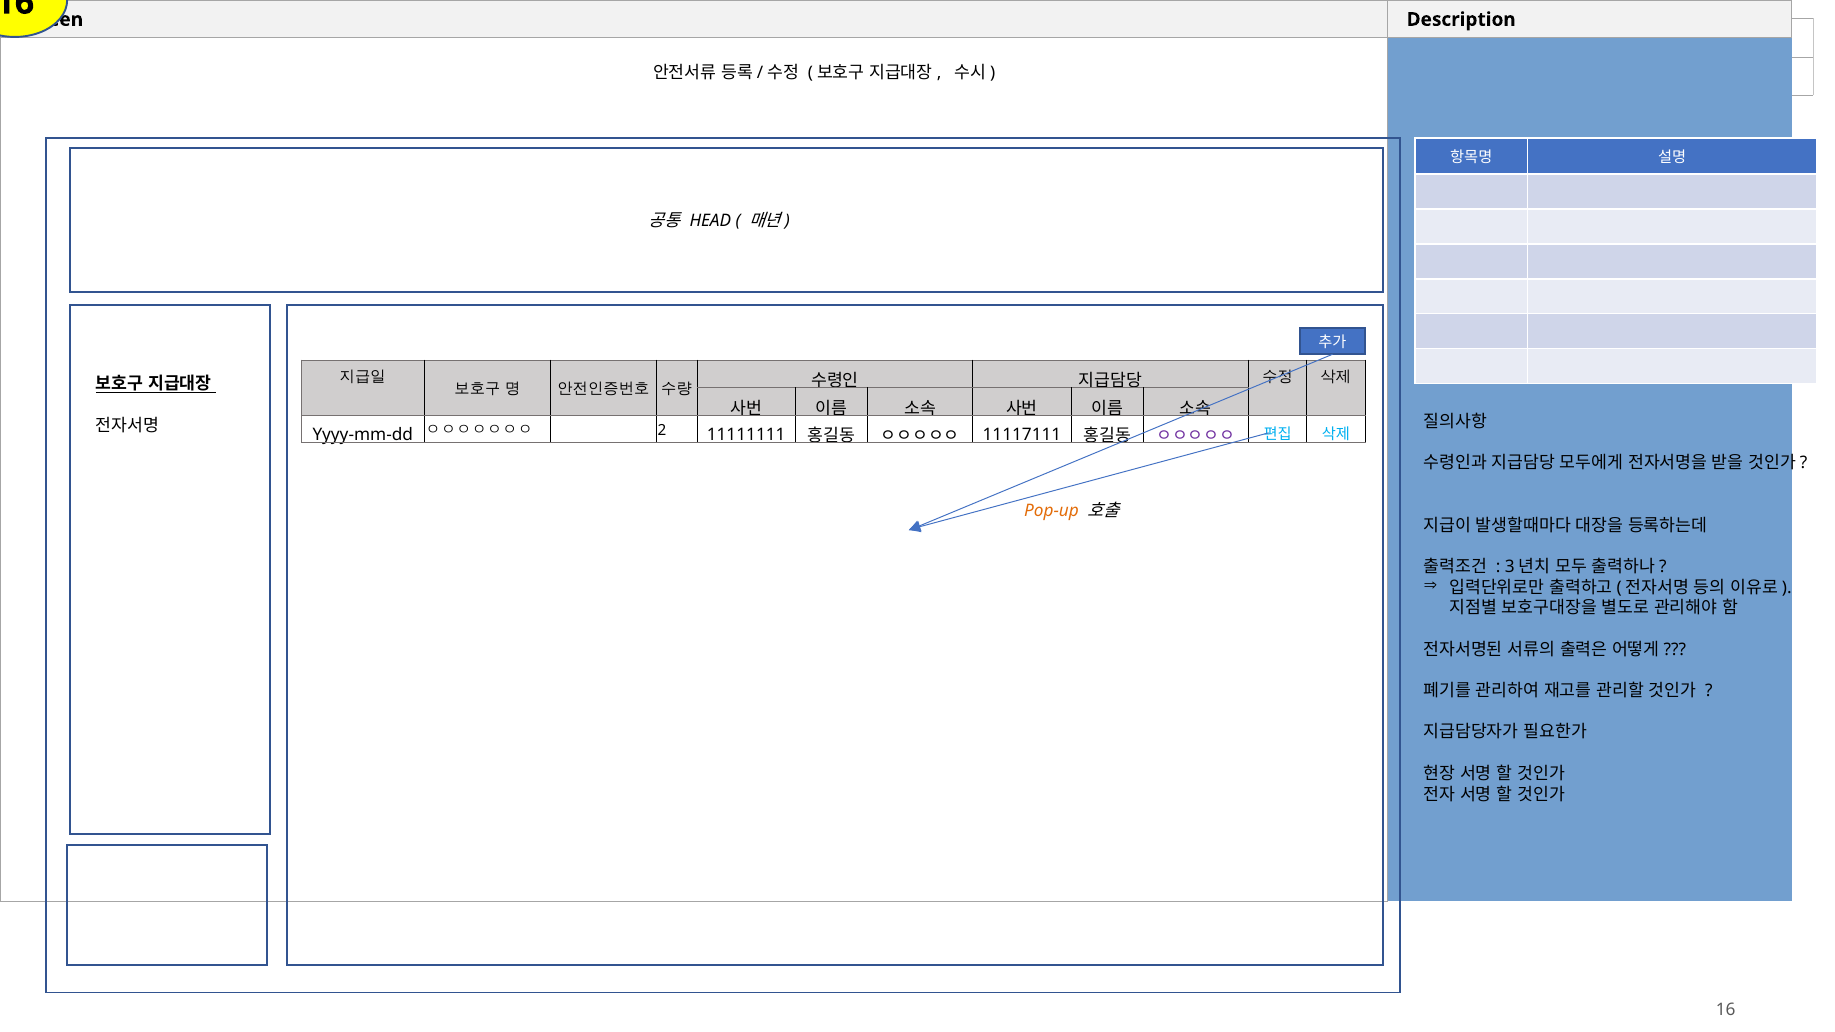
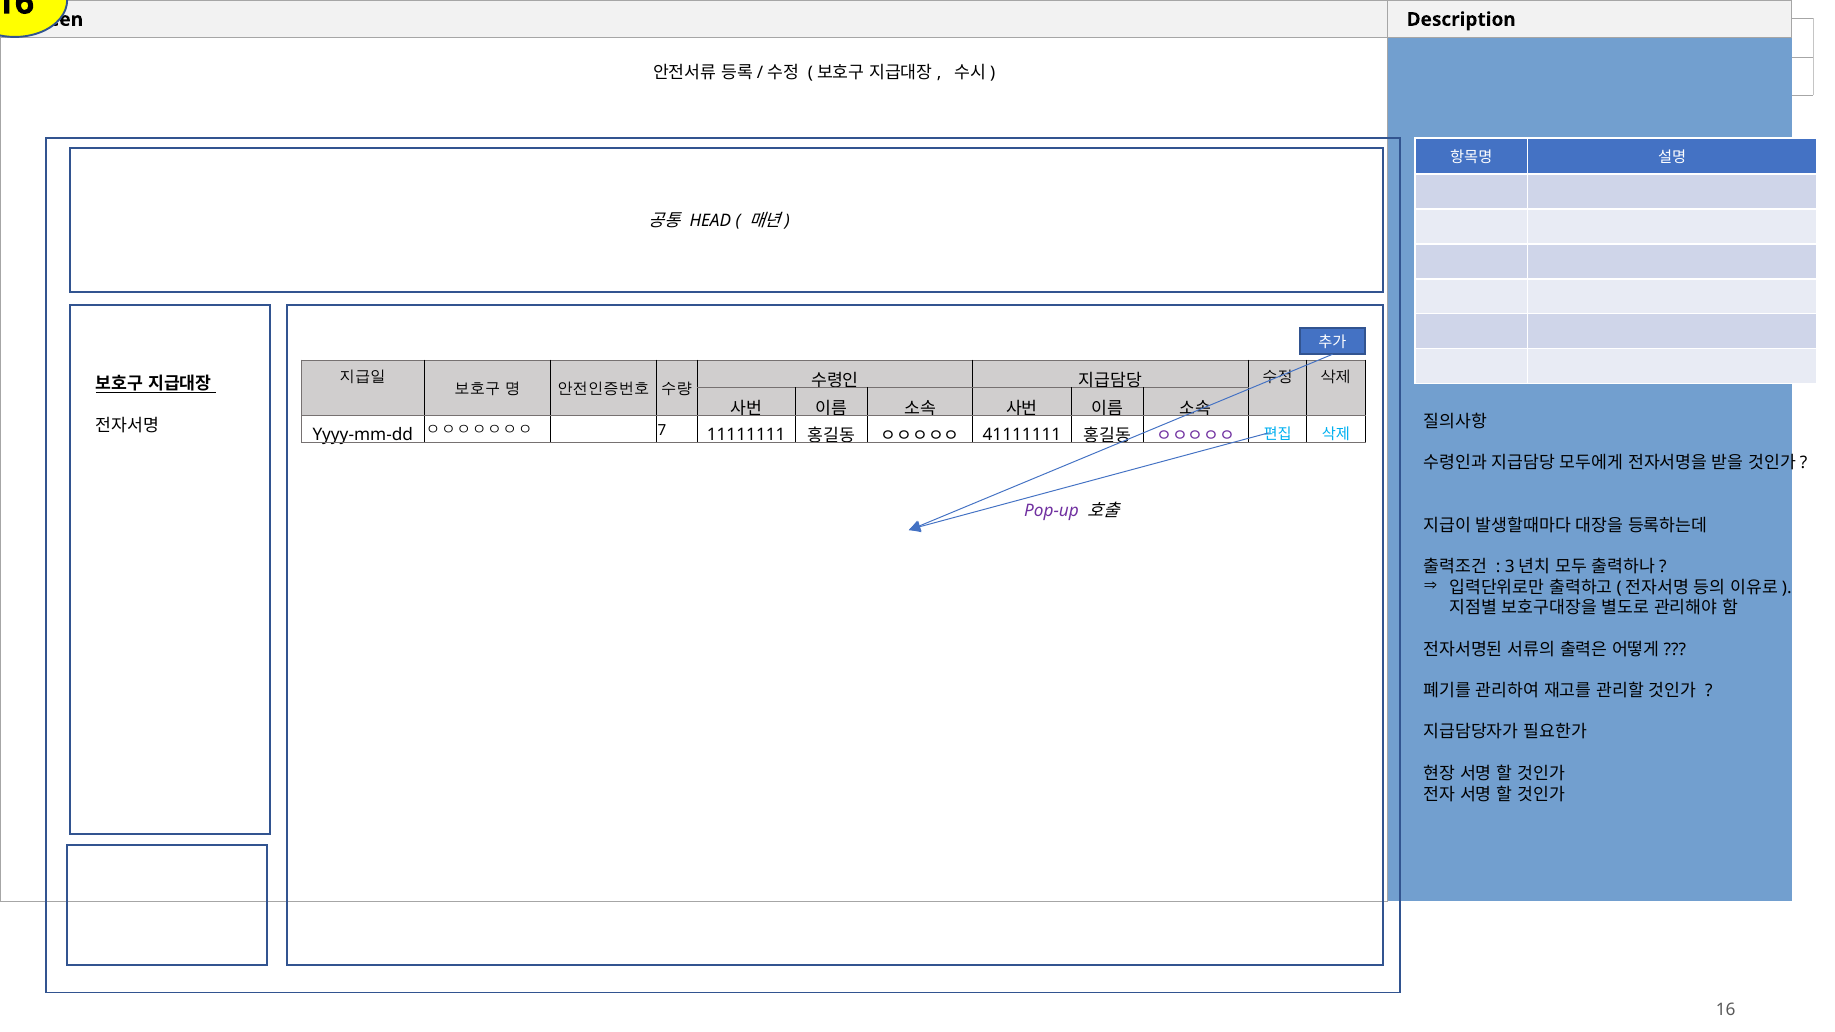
2: 2 -> 7 (662, 431)
11117111: 11117111 -> 41111111 (1022, 435)
Pop-up colour: orange -> purple (1052, 511)
